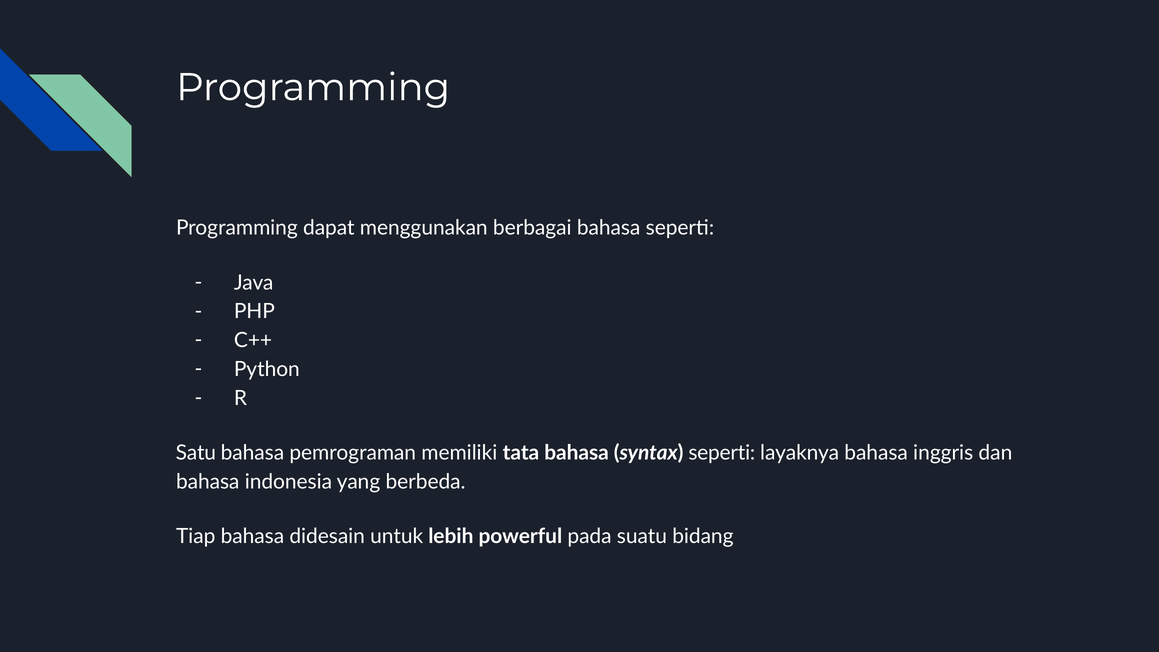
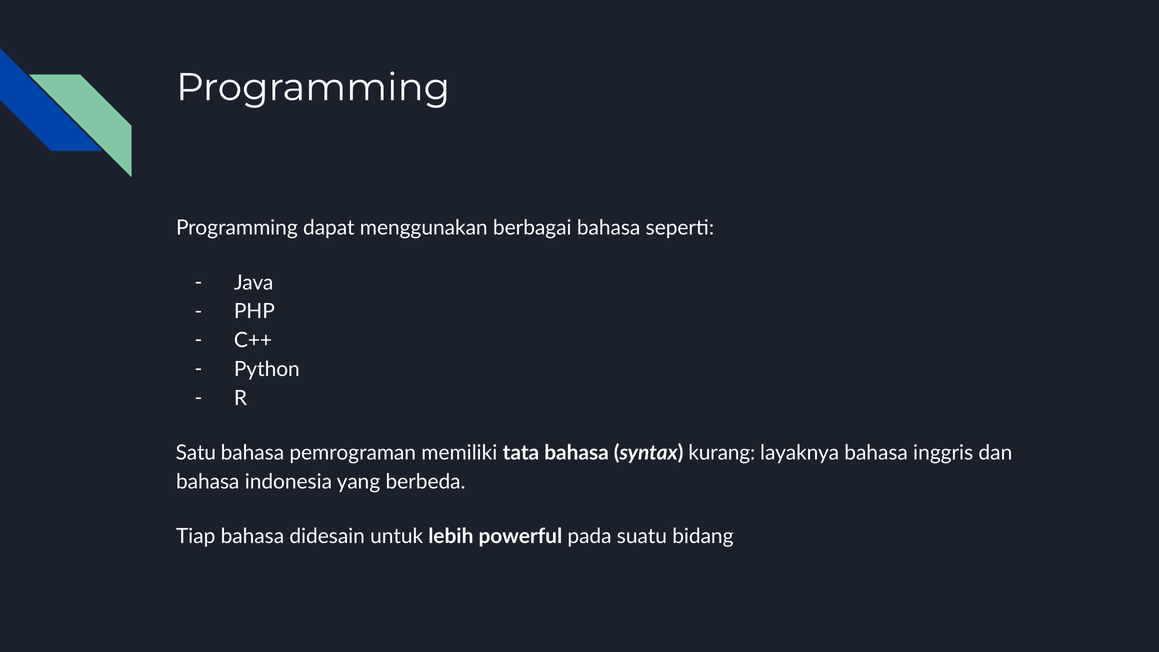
syntax seperti: seperti -> kurang (722, 453)
